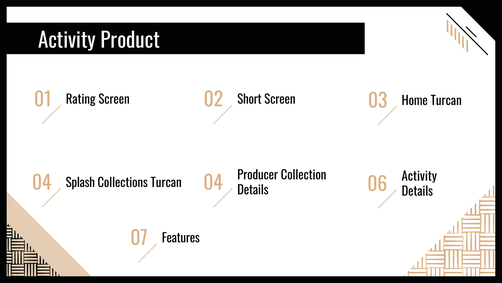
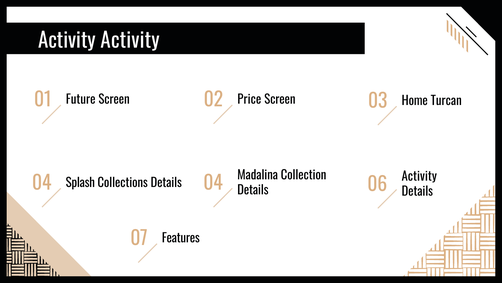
Activity Product: Product -> Activity (130, 41)
Rating: Rating -> Future (81, 99)
Short: Short -> Price (249, 99)
Collections Turcan: Turcan -> Details (166, 183)
Producer: Producer -> Madalina (258, 175)
